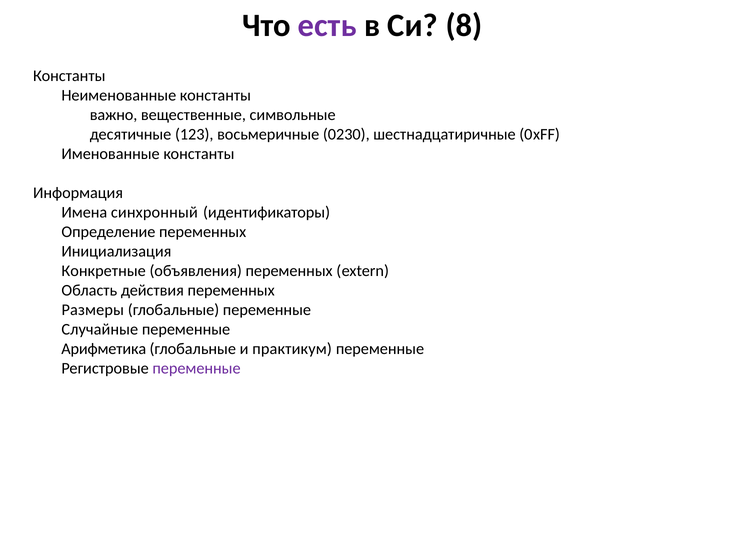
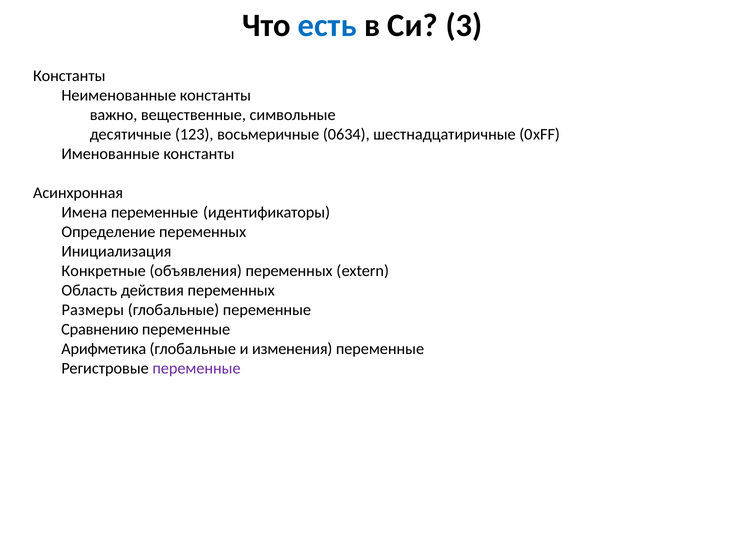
есть colour: purple -> blue (327, 25)
8: 8 -> 3 (464, 25)
0230: 0230 -> 0634 (346, 134)
Информация: Информация -> Асинхронная (78, 193)
Имена синхронный: синхронный -> переменные (155, 212)
Случайные: Случайные -> Сравнению (100, 329)
практикум: практикум -> изменения (292, 349)
